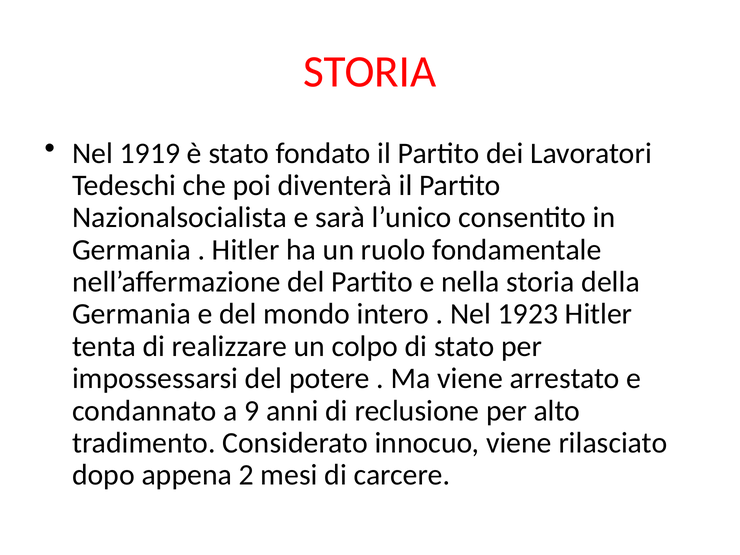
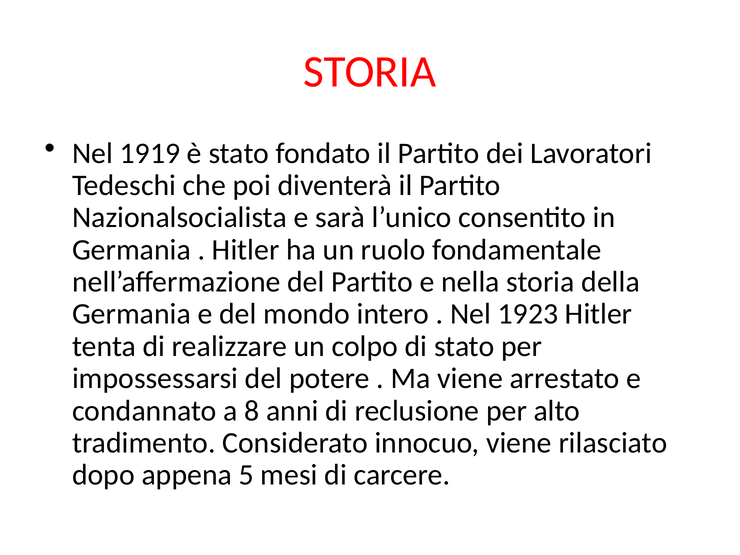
9: 9 -> 8 (252, 411)
2: 2 -> 5 (246, 475)
